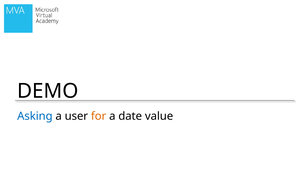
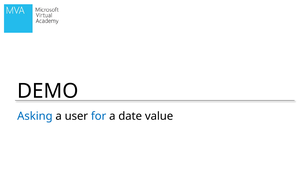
for colour: orange -> blue (99, 116)
